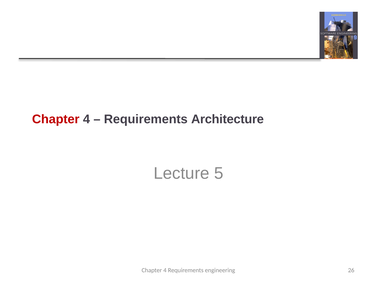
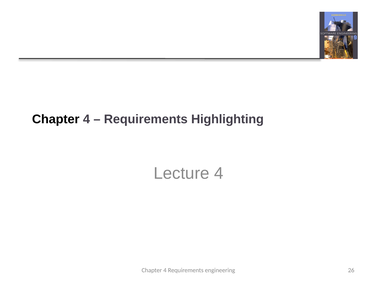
Chapter colour: red -> black (56, 119)
Architecture: Architecture -> Highlighting (227, 119)
Lecture 5: 5 -> 4 (219, 173)
